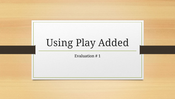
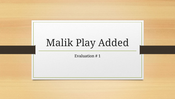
Using: Using -> Malik (60, 43)
